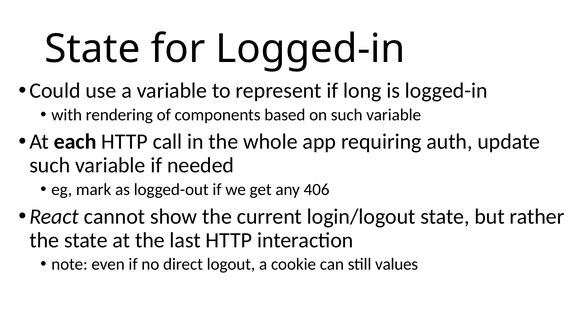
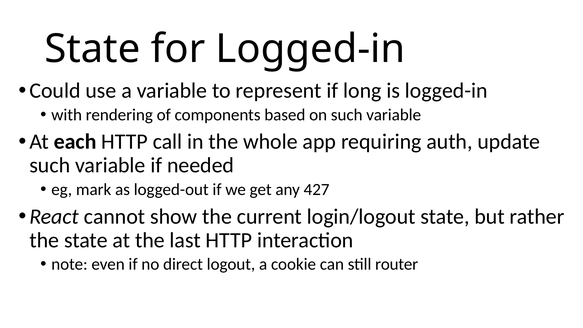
406: 406 -> 427 (317, 189)
values: values -> router (397, 264)
